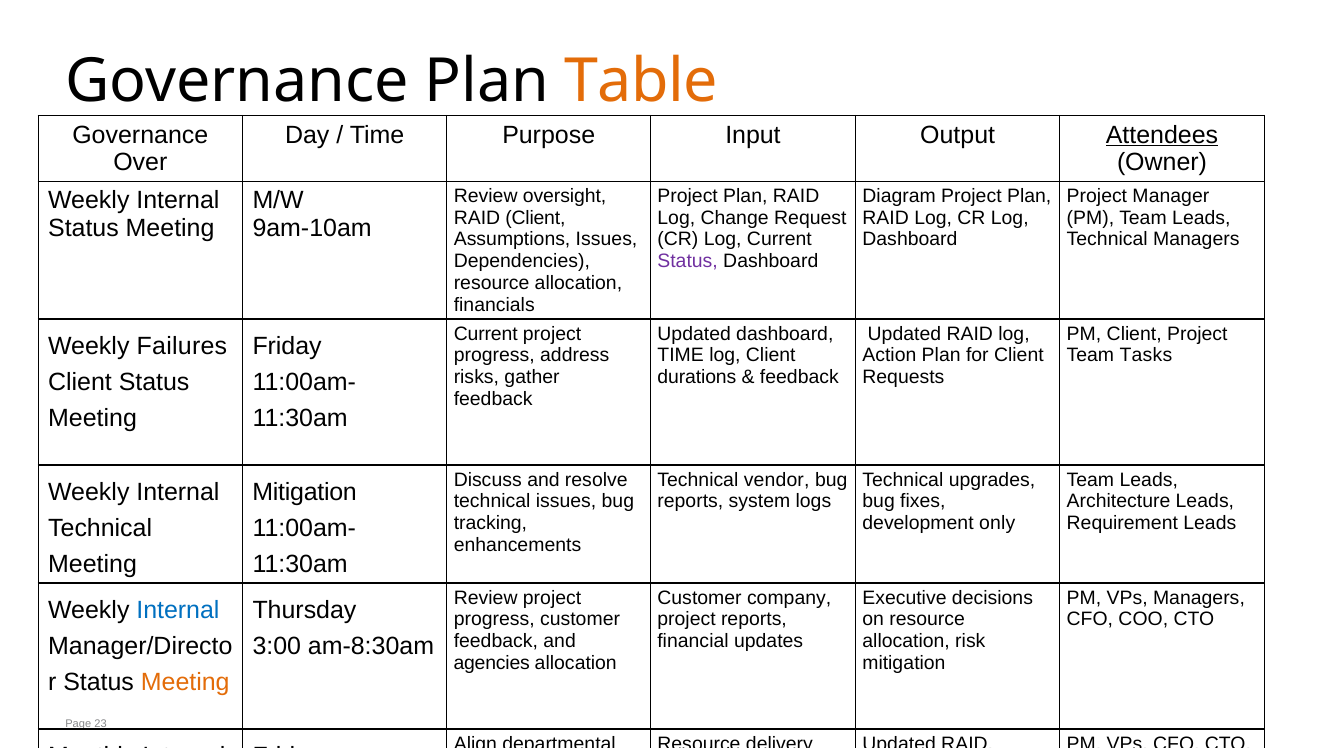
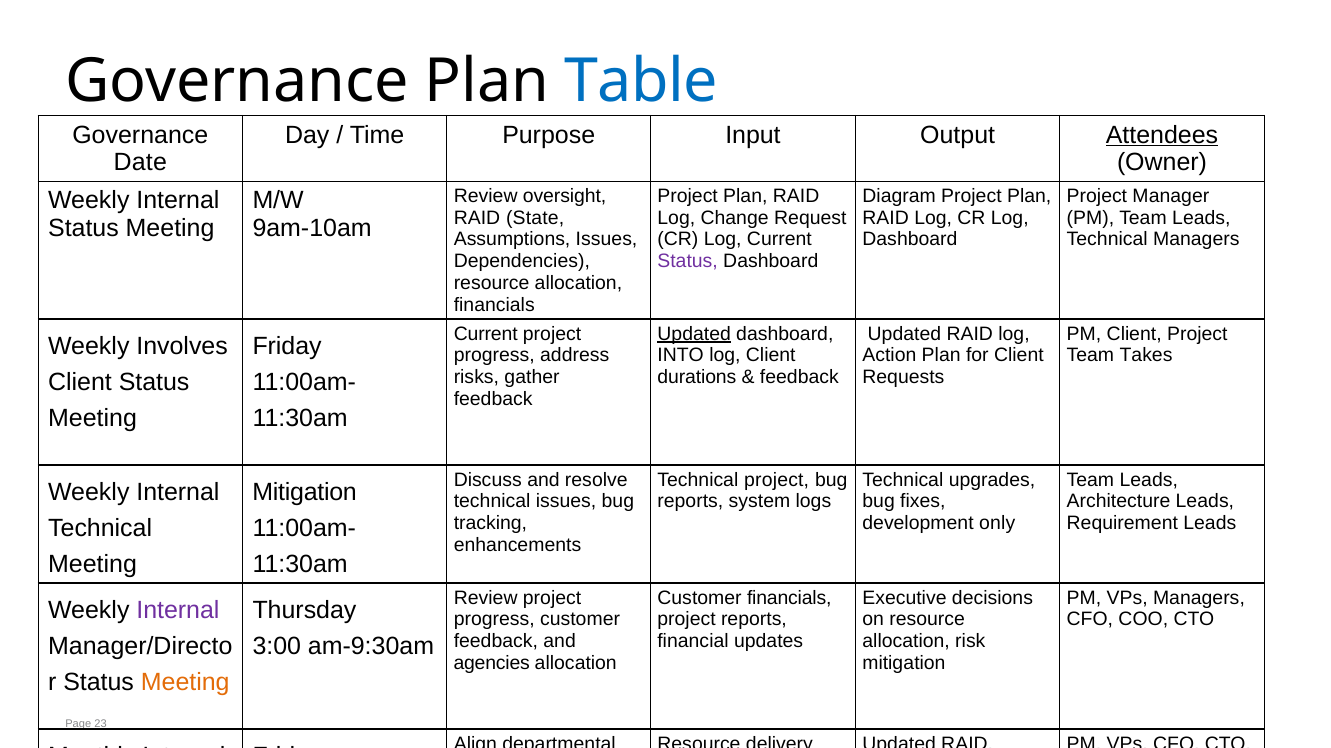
Table colour: orange -> blue (641, 82)
Over: Over -> Date (140, 163)
RAID Client: Client -> State (535, 218)
Updated underline: none -> present (694, 334)
Failures: Failures -> Involves (182, 347)
TIME: TIME -> INTO (681, 356)
Tasks: Tasks -> Takes (1146, 356)
Technical vendor: vendor -> project (777, 480)
Customer company: company -> financials (789, 598)
Internal colour: blue -> purple (178, 611)
am-8:30am: am-8:30am -> am-9:30am (371, 647)
